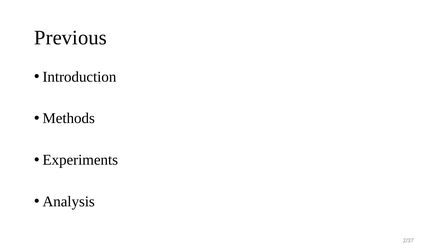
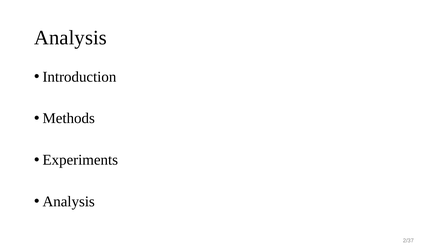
Previous: Previous -> Analysis (71, 38)
